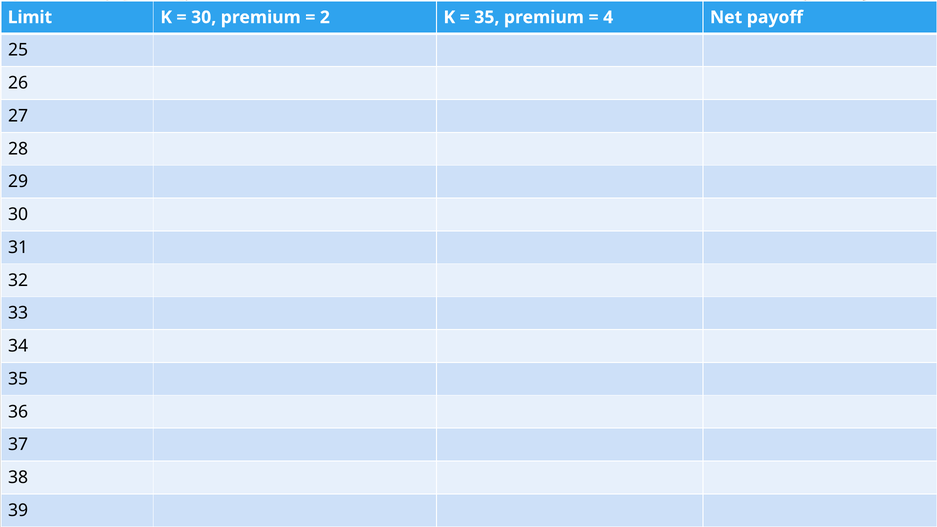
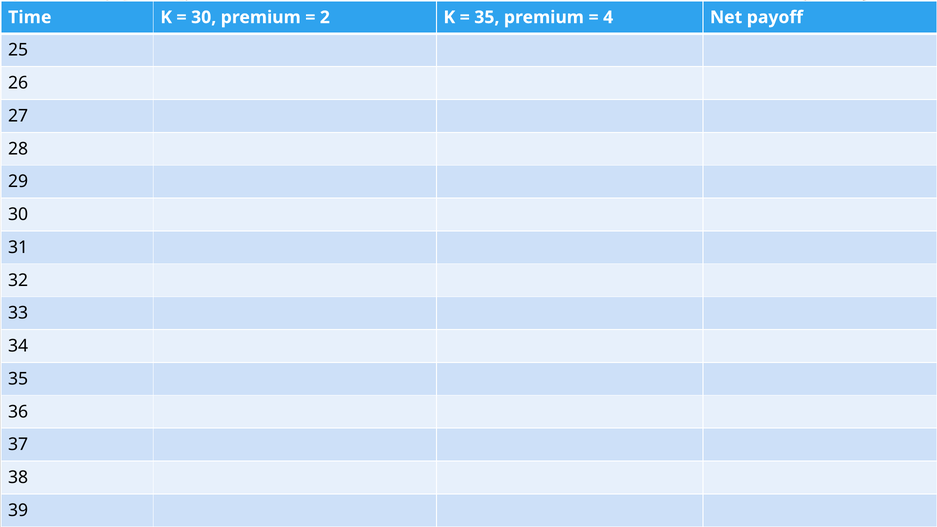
Limit: Limit -> Time (30, 17)
